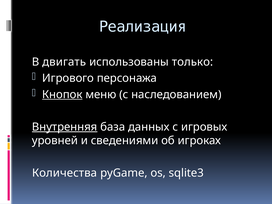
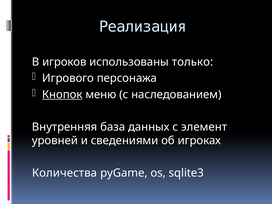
двигать: двигать -> игроков (64, 62)
Внутренняя underline: present -> none (65, 127)
игровых: игровых -> элемент (204, 127)
